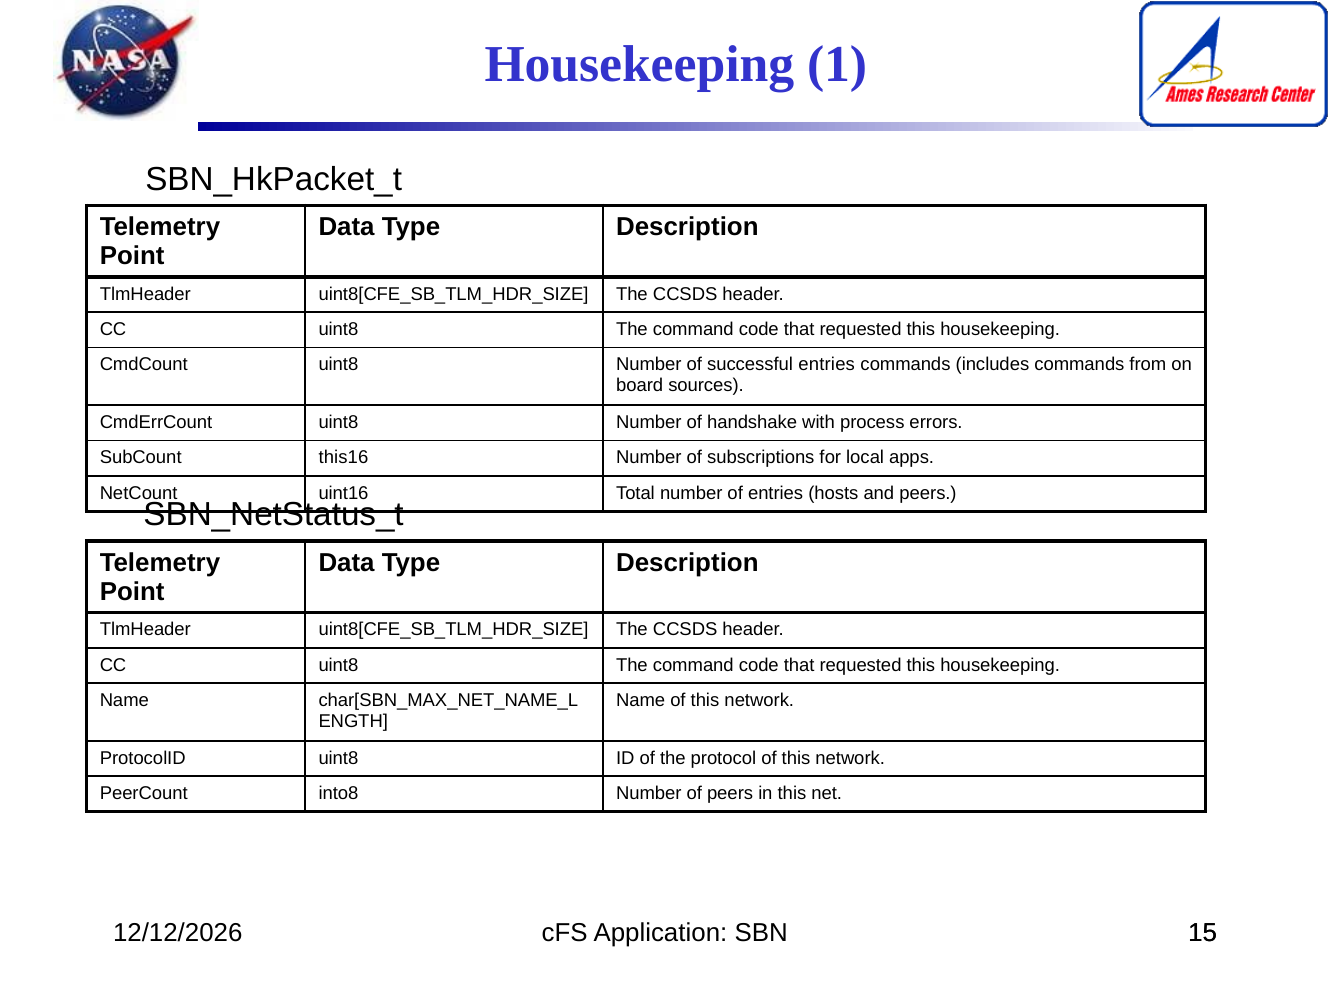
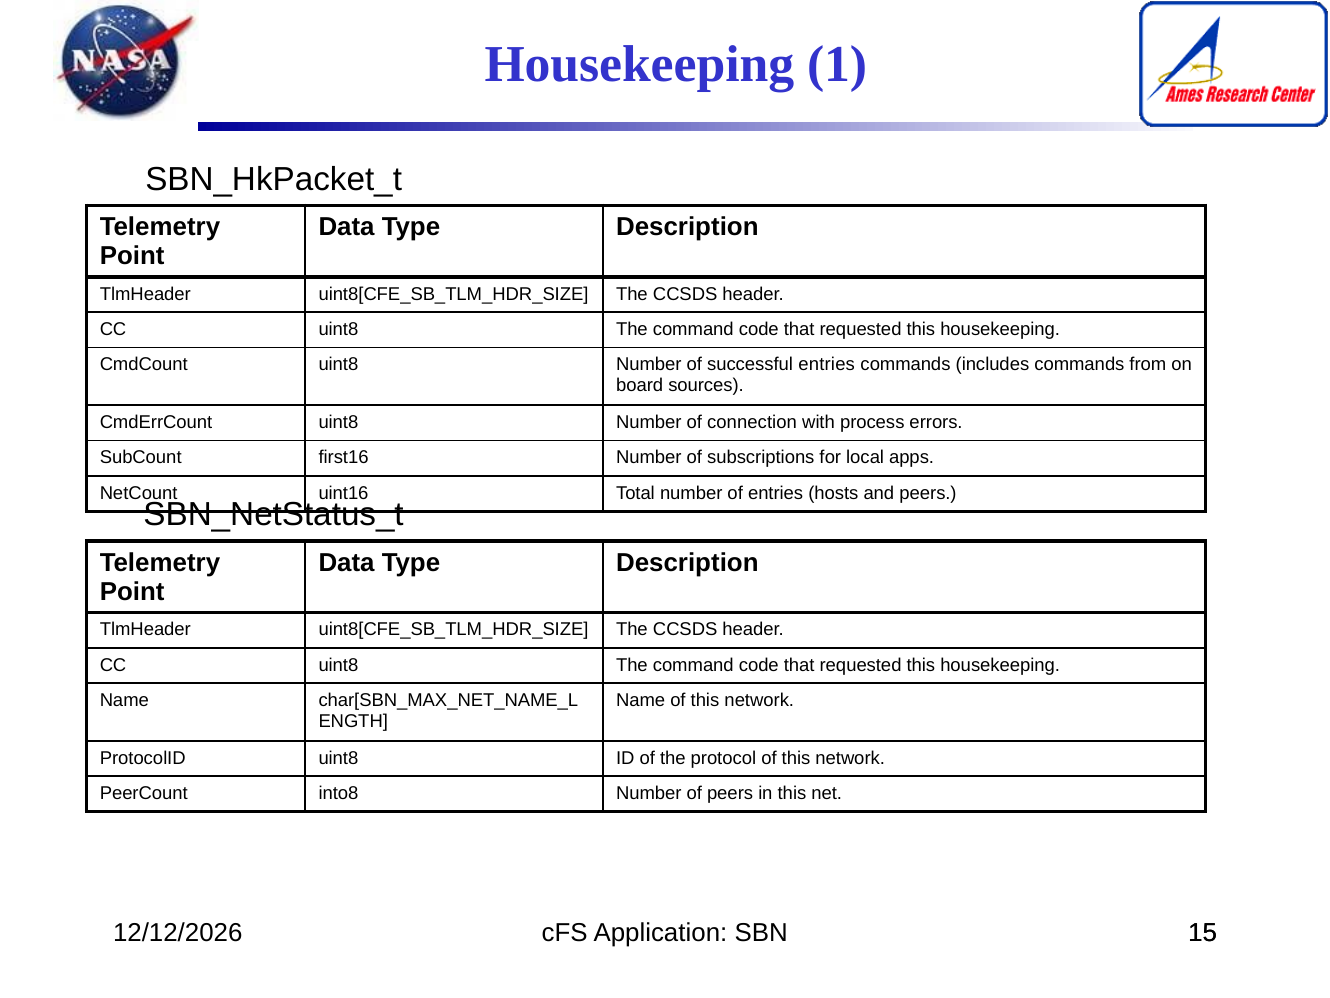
handshake: handshake -> connection (752, 422)
this16: this16 -> first16 (344, 458)
